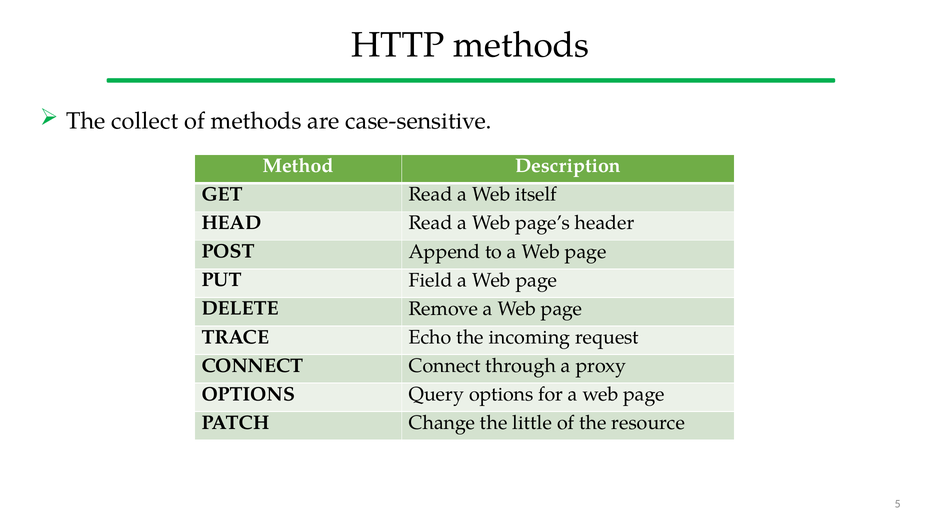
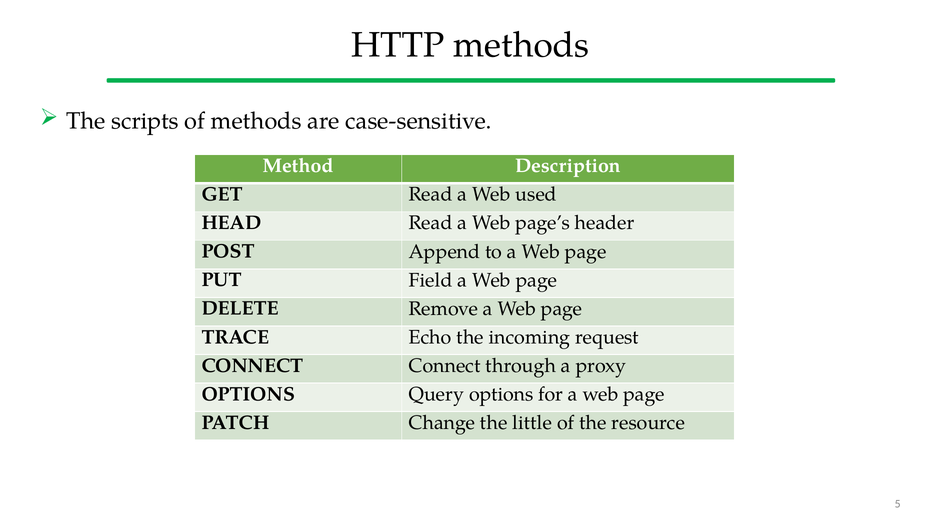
collect: collect -> scripts (145, 121)
itself: itself -> used (536, 194)
